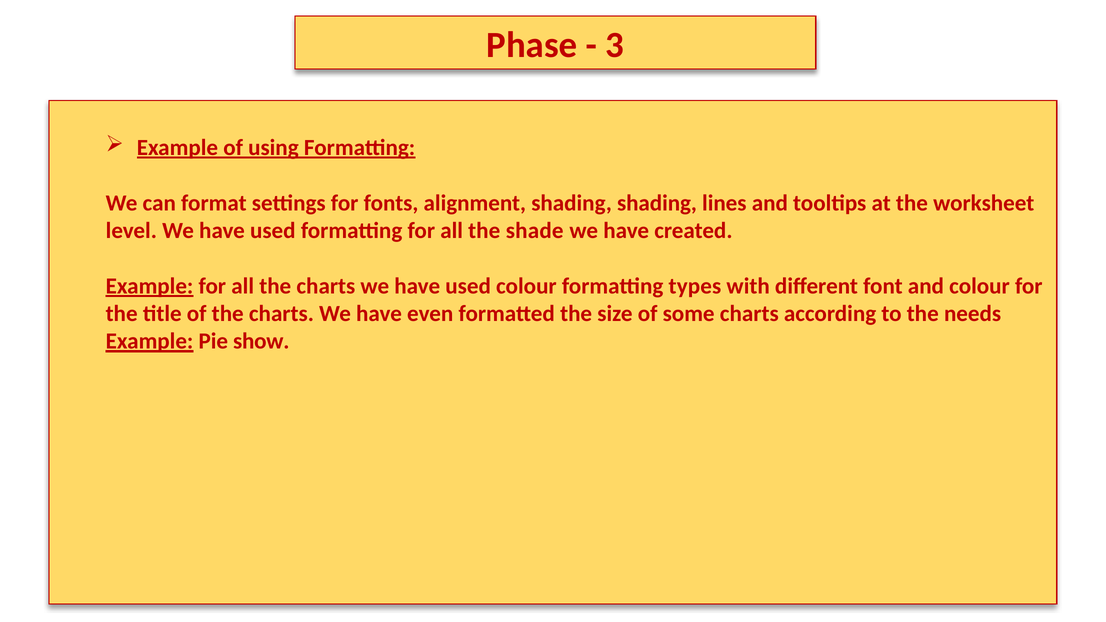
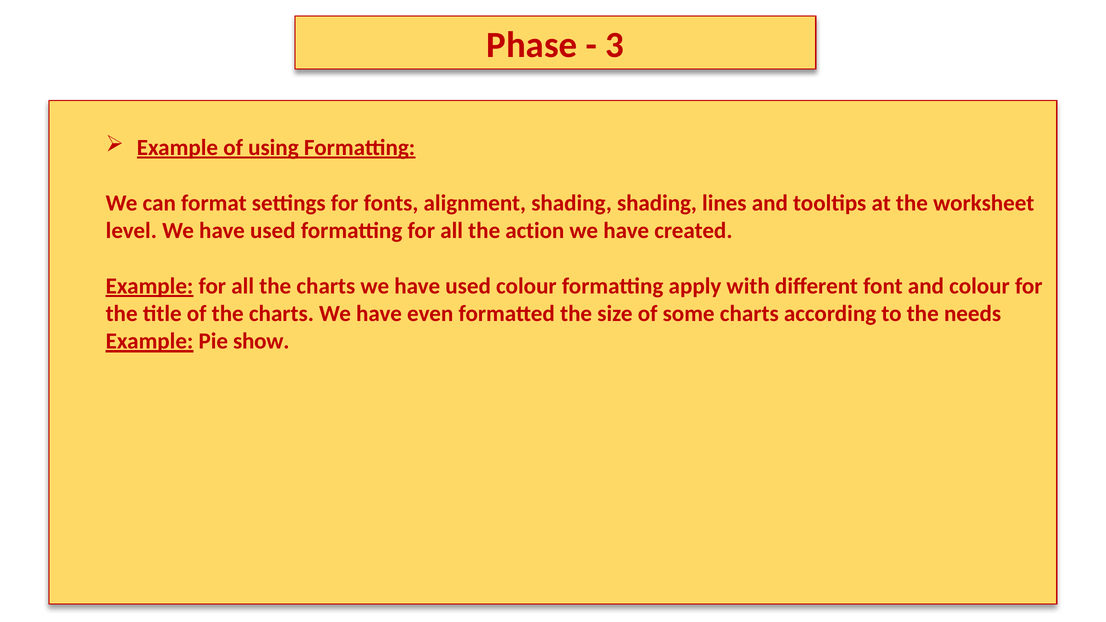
shade: shade -> action (535, 231)
types: types -> apply (695, 286)
